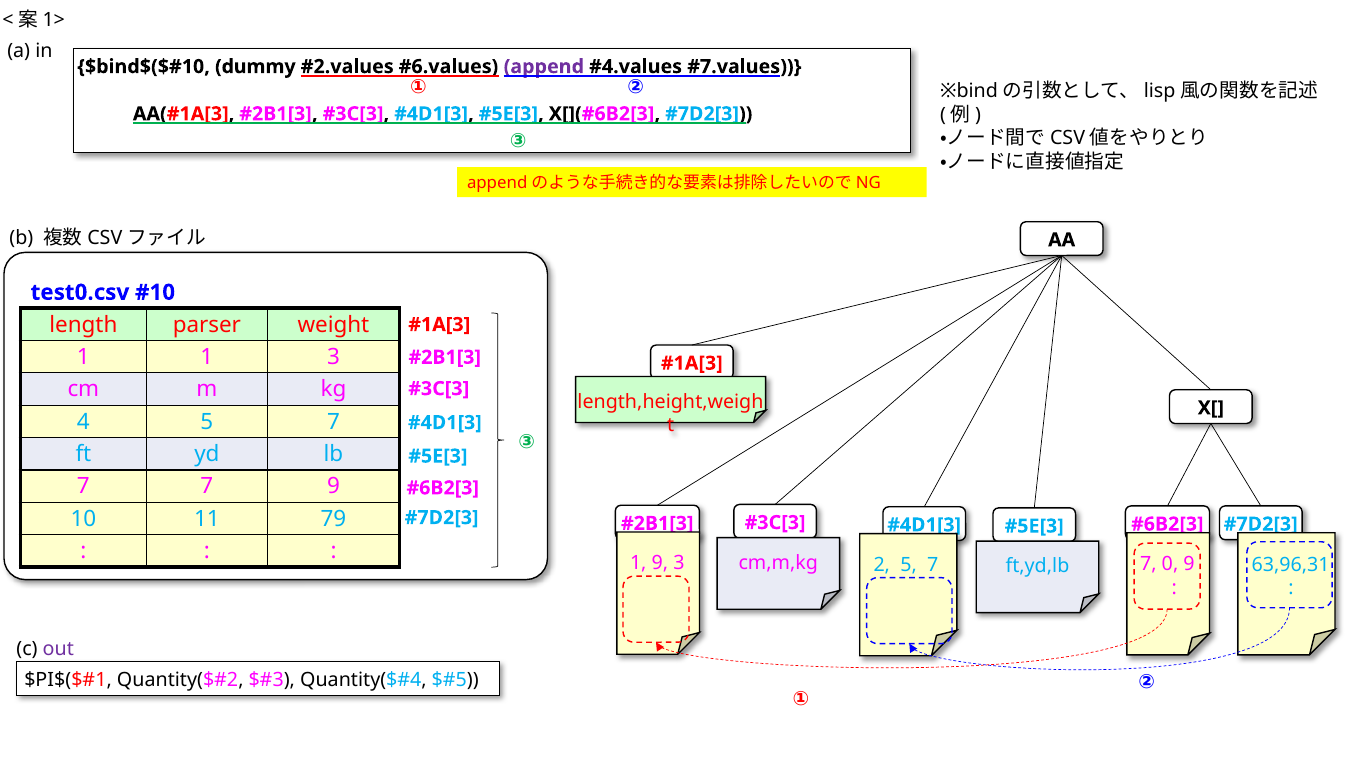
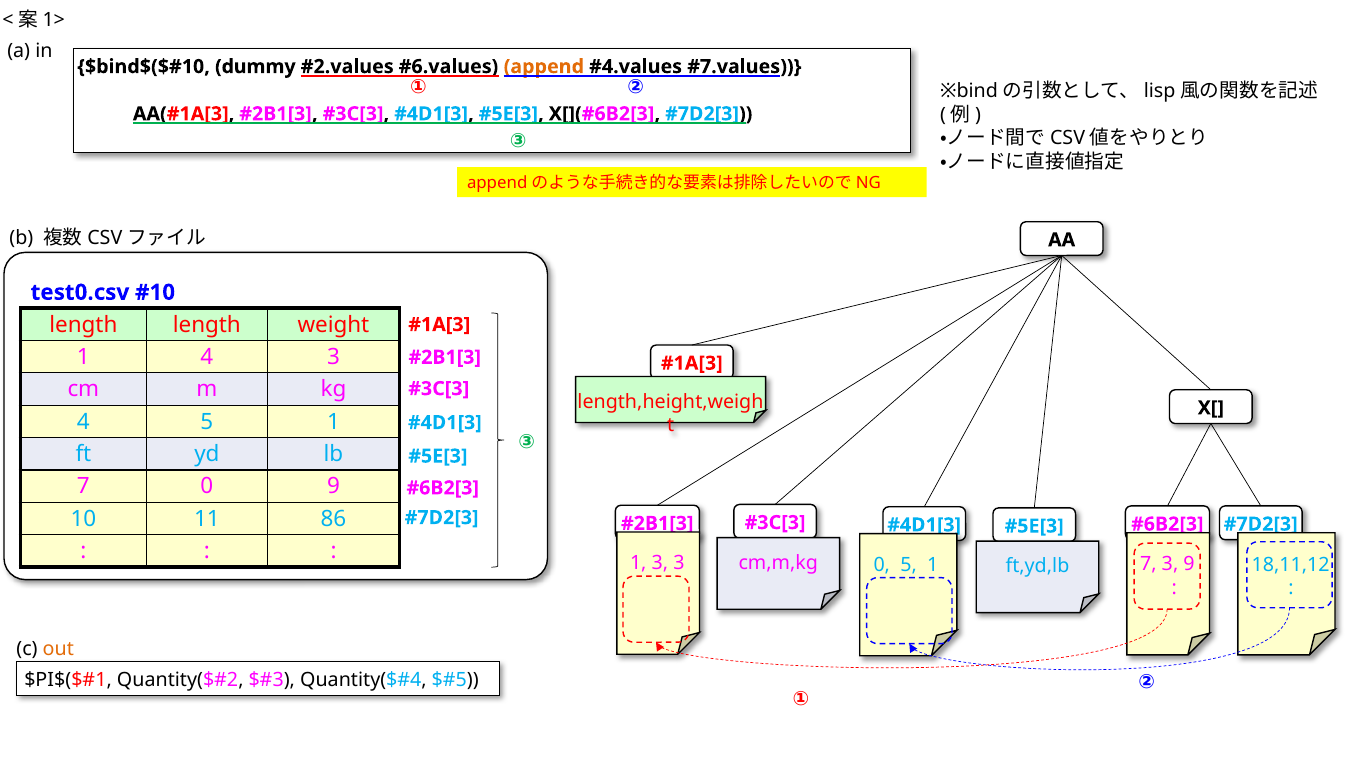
append colour: purple -> orange (544, 67)
length parser: parser -> length (207, 325)
1 1: 1 -> 4 (207, 357)
4 5 7: 7 -> 1 (333, 422)
7 7: 7 -> 0 (207, 486)
79: 79 -> 86 (333, 519)
1 9: 9 -> 3 (660, 563)
7 0: 0 -> 3 (1170, 564)
63,96,31: 63,96,31 -> 18,11,12 (1291, 565)
2: 2 -> 0 (882, 565)
7: 7 -> 1 (933, 565)
out colour: purple -> orange (58, 649)
